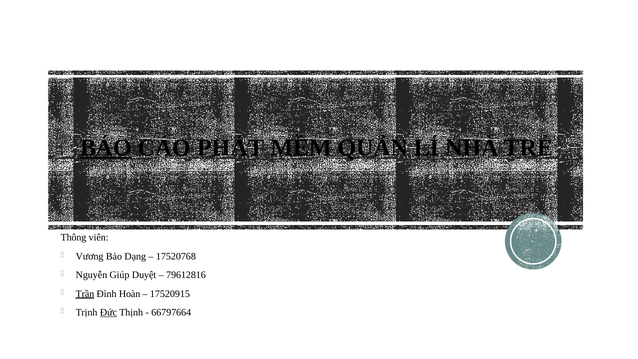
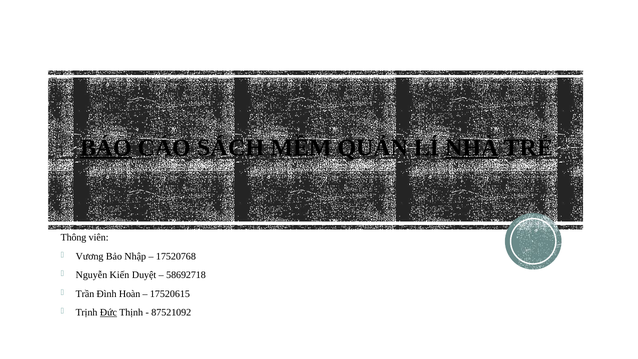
PHÁT: PHÁT -> SÁCH (231, 148)
NHÀ underline: none -> present (472, 148)
Dạng: Dạng -> Nhập (135, 256)
Giúp: Giúp -> Kiến (119, 275)
79612816: 79612816 -> 58692718 (186, 275)
Trần underline: present -> none (85, 294)
17520915: 17520915 -> 17520615 (170, 294)
66797664: 66797664 -> 87521092 (171, 312)
